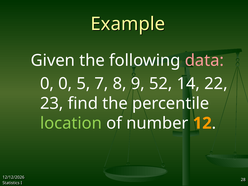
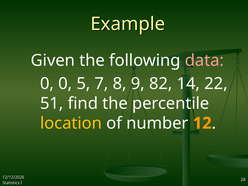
52: 52 -> 82 (161, 84)
23: 23 -> 51 (52, 103)
location colour: light green -> yellow (71, 123)
